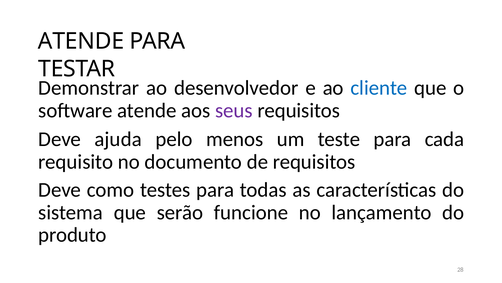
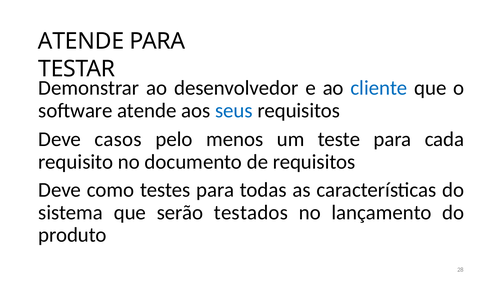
seus colour: purple -> blue (234, 110)
ajuda: ajuda -> casos (118, 139)
funcione: funcione -> testados (251, 212)
